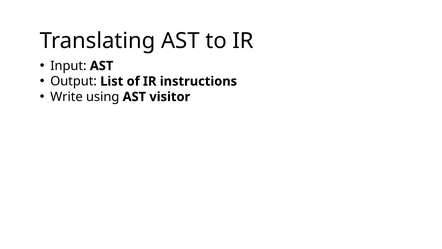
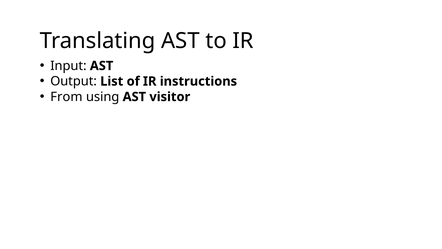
Write: Write -> From (66, 97)
